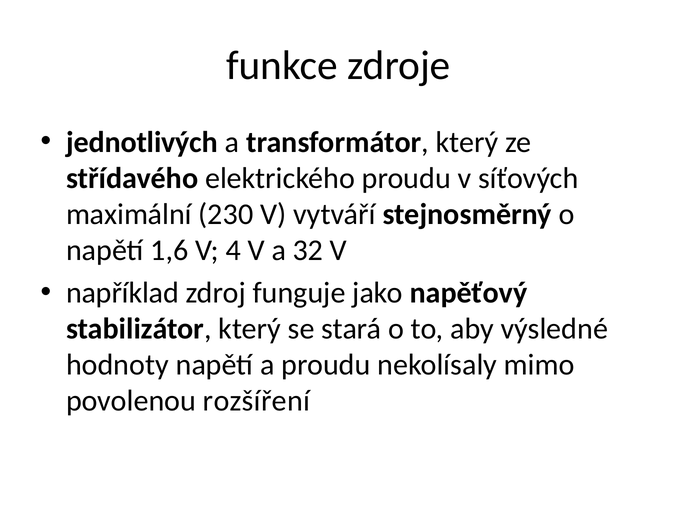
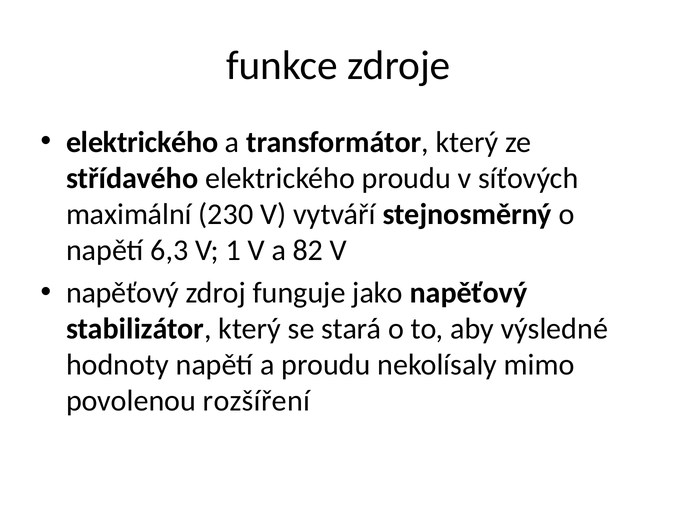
jednotlivých: jednotlivých -> elektrického (142, 142)
1,6: 1,6 -> 6,3 (169, 250)
4: 4 -> 1 (233, 250)
32: 32 -> 82 (308, 250)
například: například -> napěťový (123, 293)
